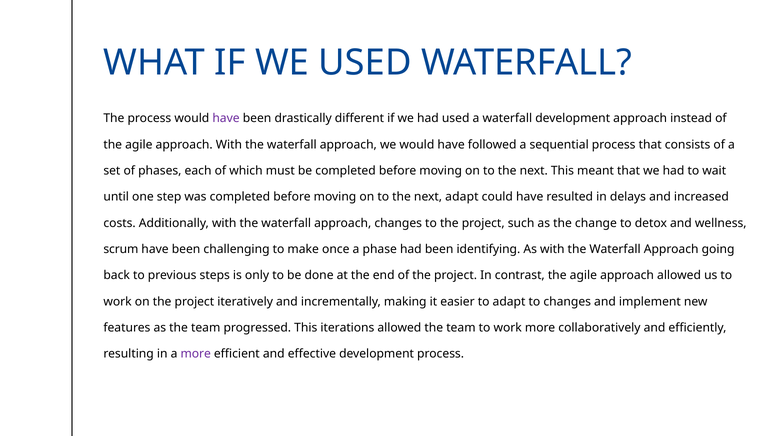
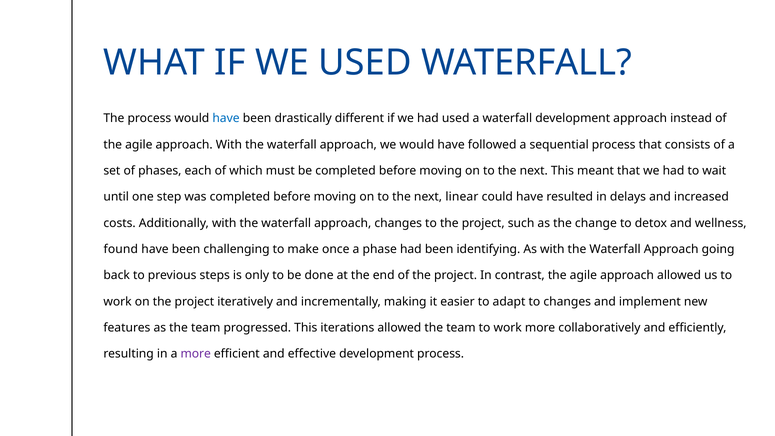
have colour: purple -> blue (226, 118)
next adapt: adapt -> linear (462, 197)
scrum: scrum -> found (121, 249)
